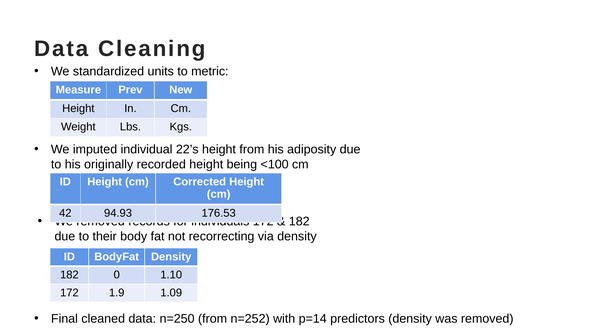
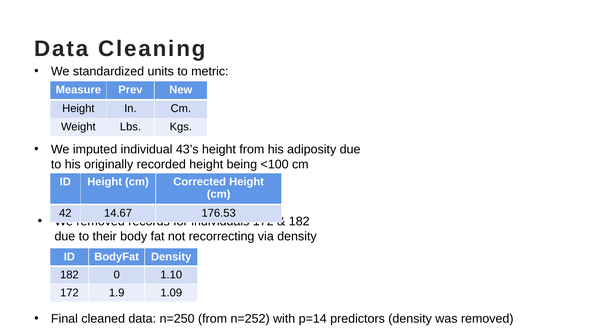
22’s: 22’s -> 43’s (187, 149)
94.93: 94.93 -> 14.67 (118, 213)
